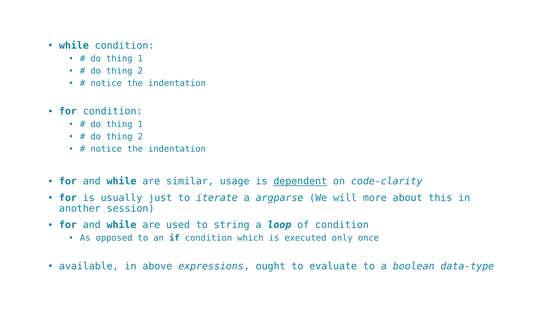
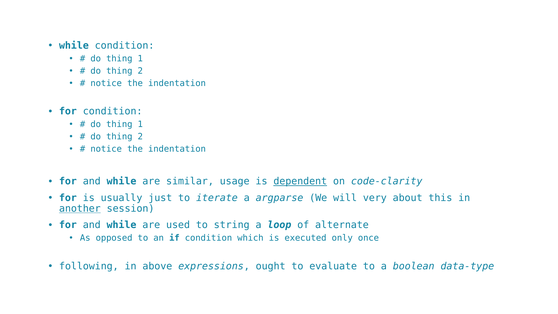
more: more -> very (375, 198)
another underline: none -> present (80, 208)
of condition: condition -> alternate (342, 225)
available: available -> following (89, 266)
